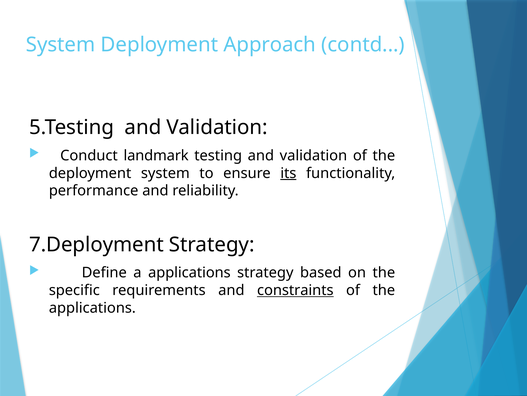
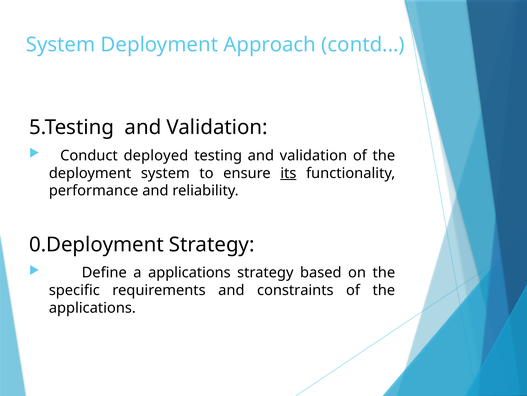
landmark: landmark -> deployed (156, 155)
7.Deployment: 7.Deployment -> 0.Deployment (96, 244)
constraints underline: present -> none (295, 290)
